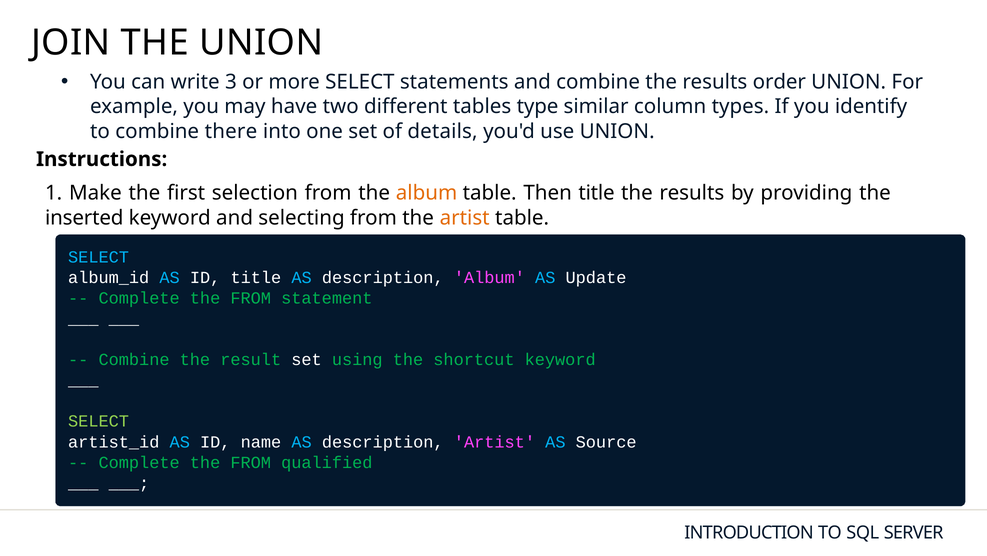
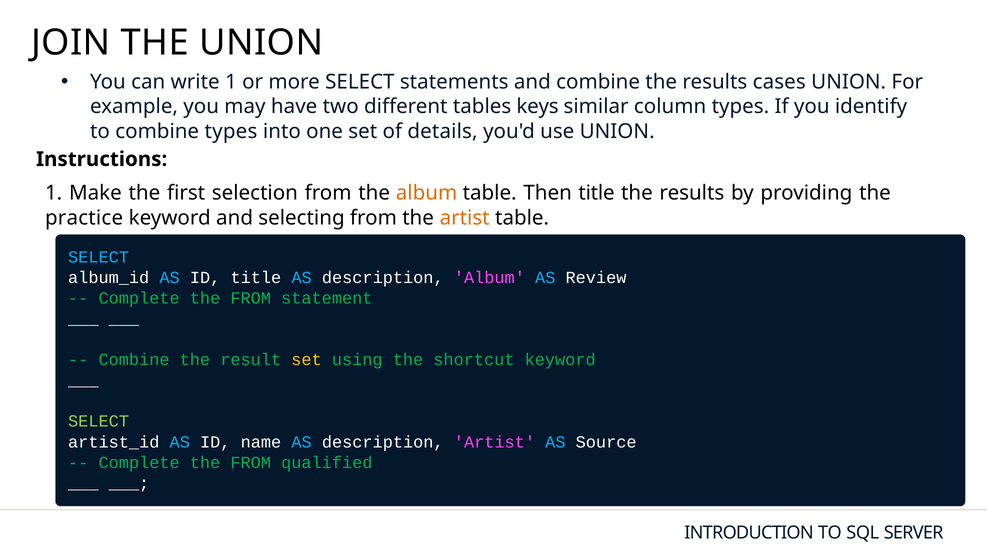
write 3: 3 -> 1 (231, 82)
order: order -> cases (779, 82)
type: type -> keys (538, 107)
combine there: there -> types (231, 131)
inserted: inserted -> practice (84, 218)
Update: Update -> Review (596, 277)
set colour: white -> yellow (307, 360)
